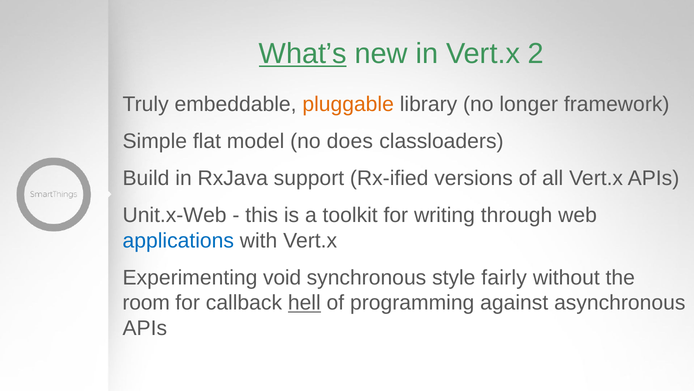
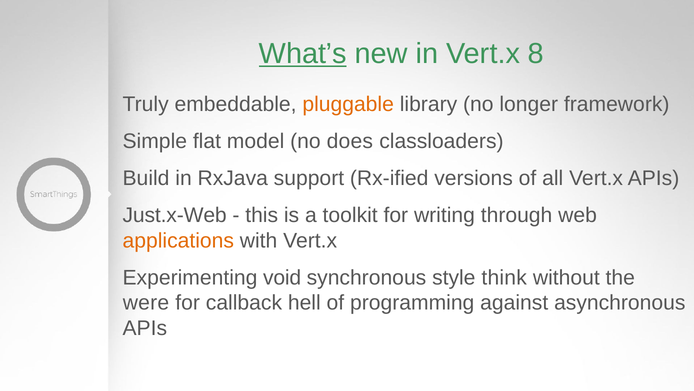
2: 2 -> 8 (536, 54)
Unit.x-Web: Unit.x-Web -> Just.x-Web (175, 215)
applications colour: blue -> orange (178, 240)
fairly: fairly -> think (504, 277)
room: room -> were (146, 303)
hell underline: present -> none (304, 303)
